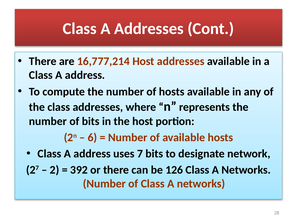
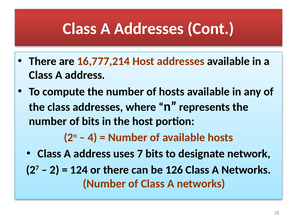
6: 6 -> 4 (92, 137)
392: 392 -> 124 (79, 170)
